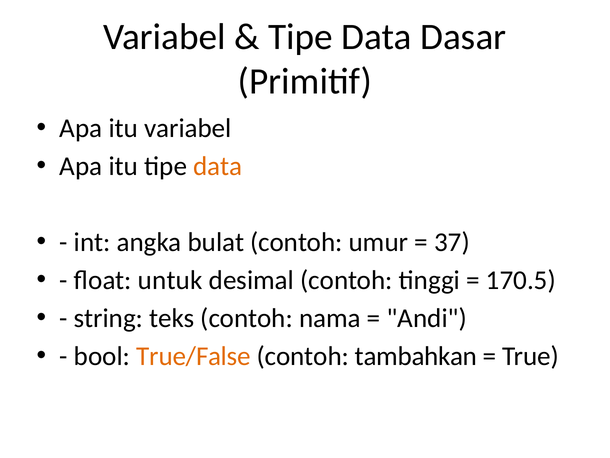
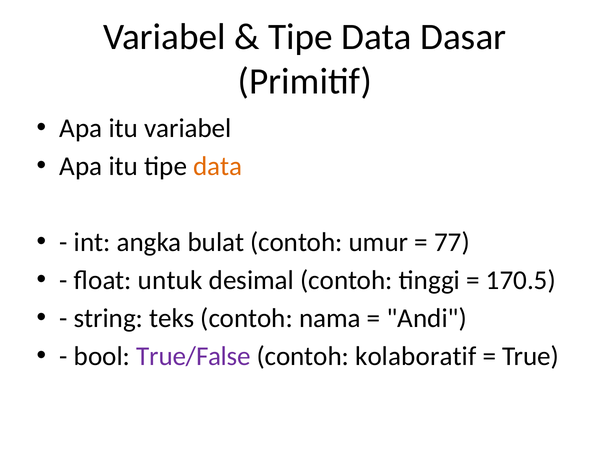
37: 37 -> 77 (452, 242)
True/False colour: orange -> purple (194, 356)
tambahkan: tambahkan -> kolaboratif (416, 356)
